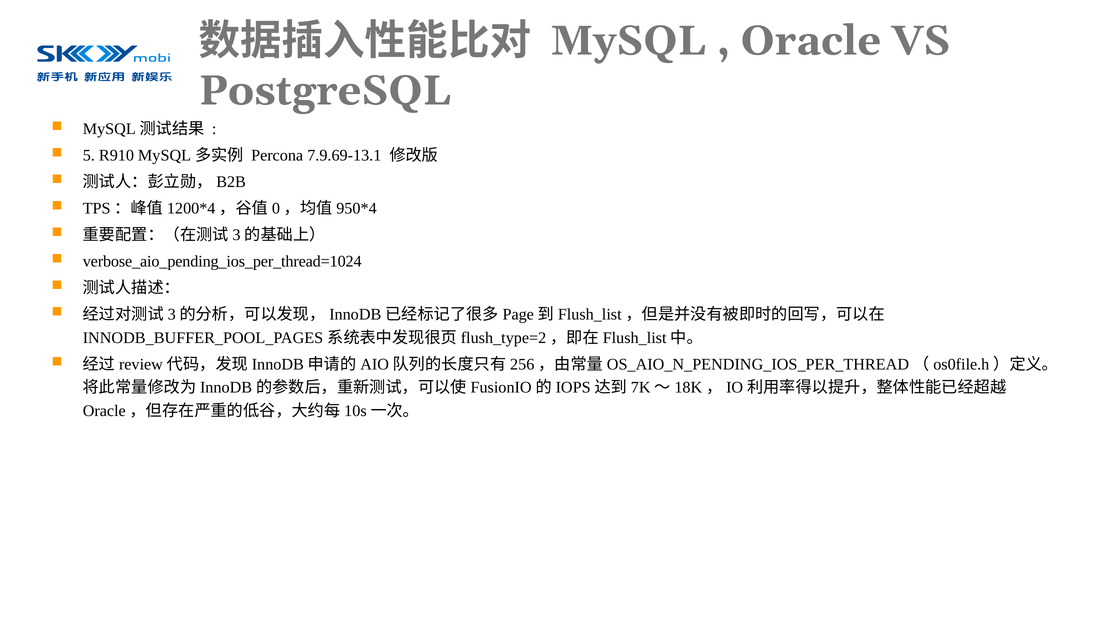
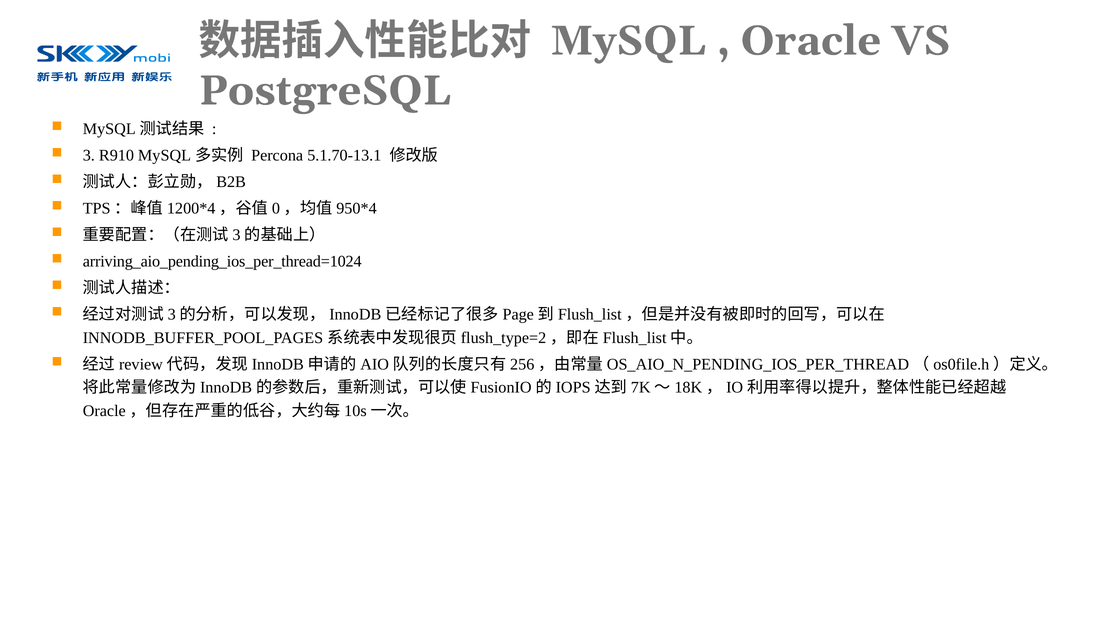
5: 5 -> 3 (89, 156)
7.9.69-13.1: 7.9.69-13.1 -> 5.1.70-13.1 (344, 156)
verbose_aio_pending_ios_per_thread=1024: verbose_aio_pending_ios_per_thread=1024 -> arriving_aio_pending_ios_per_thread=1024 (222, 262)
